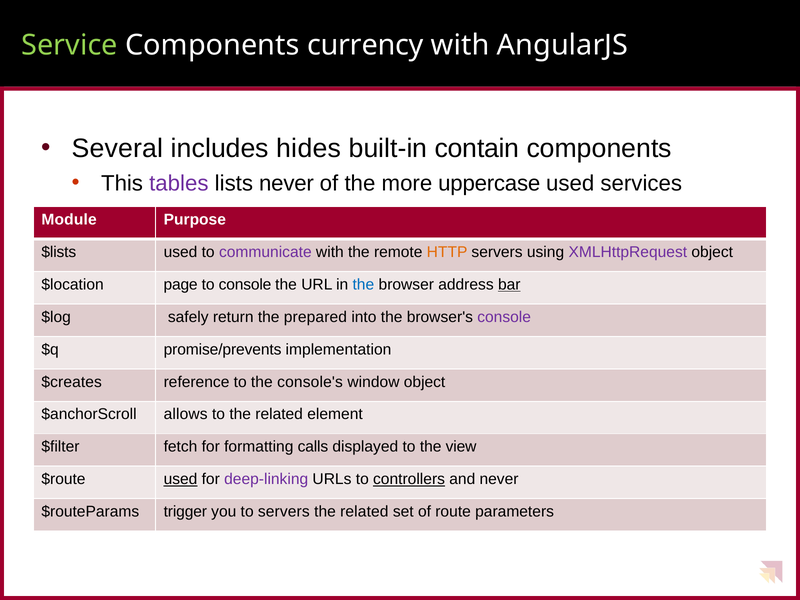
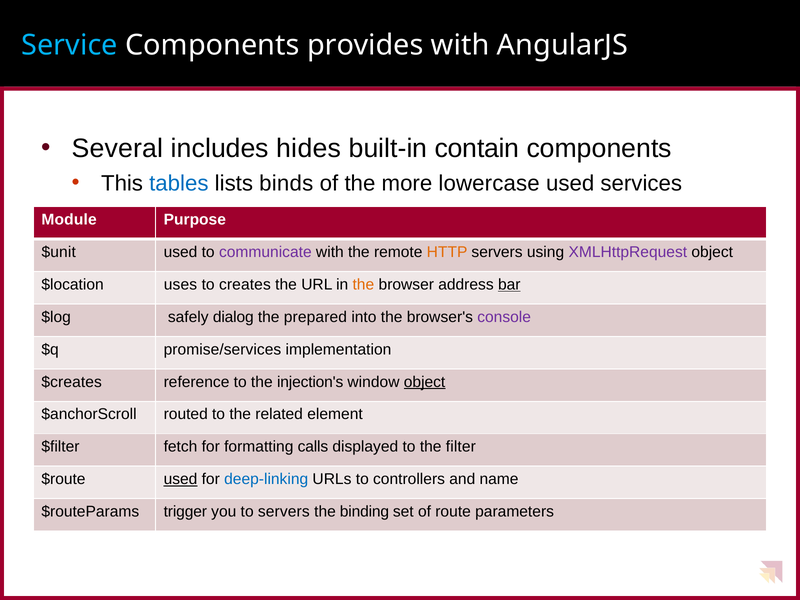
Service colour: light green -> light blue (69, 45)
currency: currency -> provides (365, 45)
tables colour: purple -> blue (179, 183)
lists never: never -> binds (286, 183)
uppercase: uppercase -> lowercase (489, 183)
$lists: $lists -> $unit (59, 252)
page: page -> uses (180, 285)
to console: console -> creates (245, 285)
the colour: blue -> orange (363, 285)
return: return -> dialog (233, 317)
promise/prevents: promise/prevents -> promise/services (222, 349)
console's: console's -> injection's (310, 382)
object underline: none -> present (425, 382)
allows: allows -> routed (186, 414)
view: view -> filter (461, 447)
deep-linking colour: purple -> blue (266, 479)
controllers underline: present -> none (409, 479)
and never: never -> name (499, 479)
related: related -> binding (364, 512)
